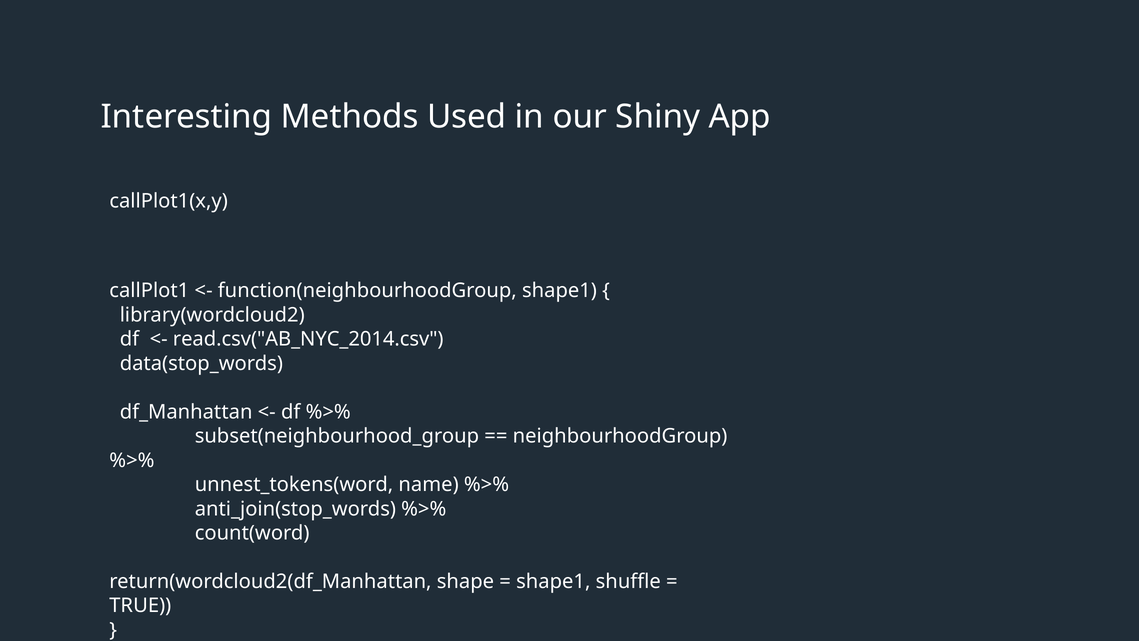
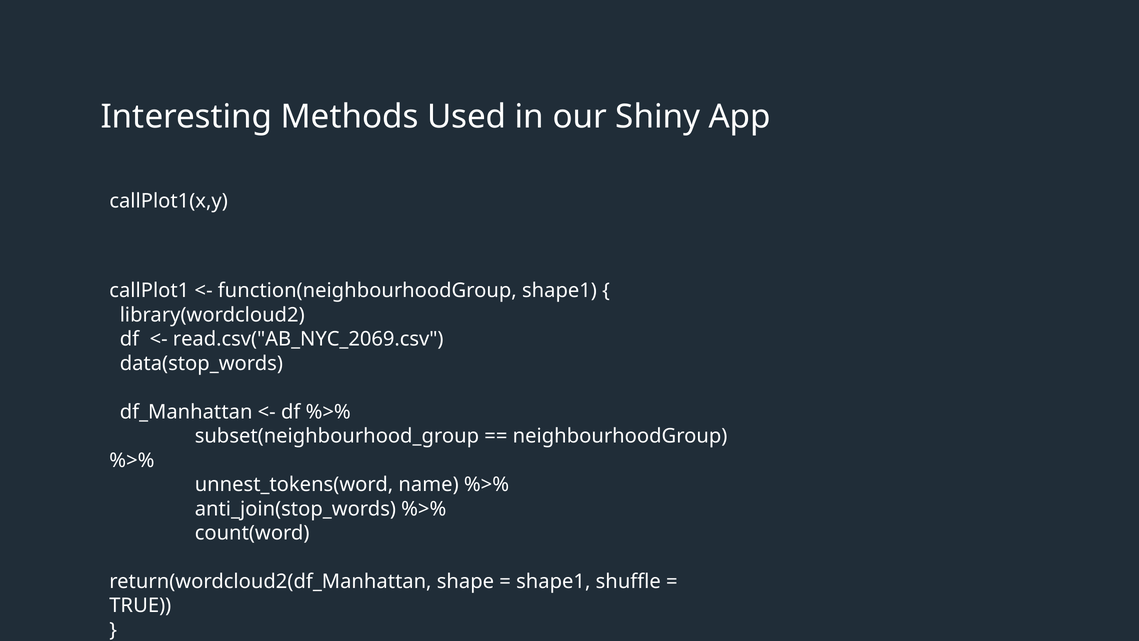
read.csv("AB_NYC_2014.csv: read.csv("AB_NYC_2014.csv -> read.csv("AB_NYC_2069.csv (308, 339)
